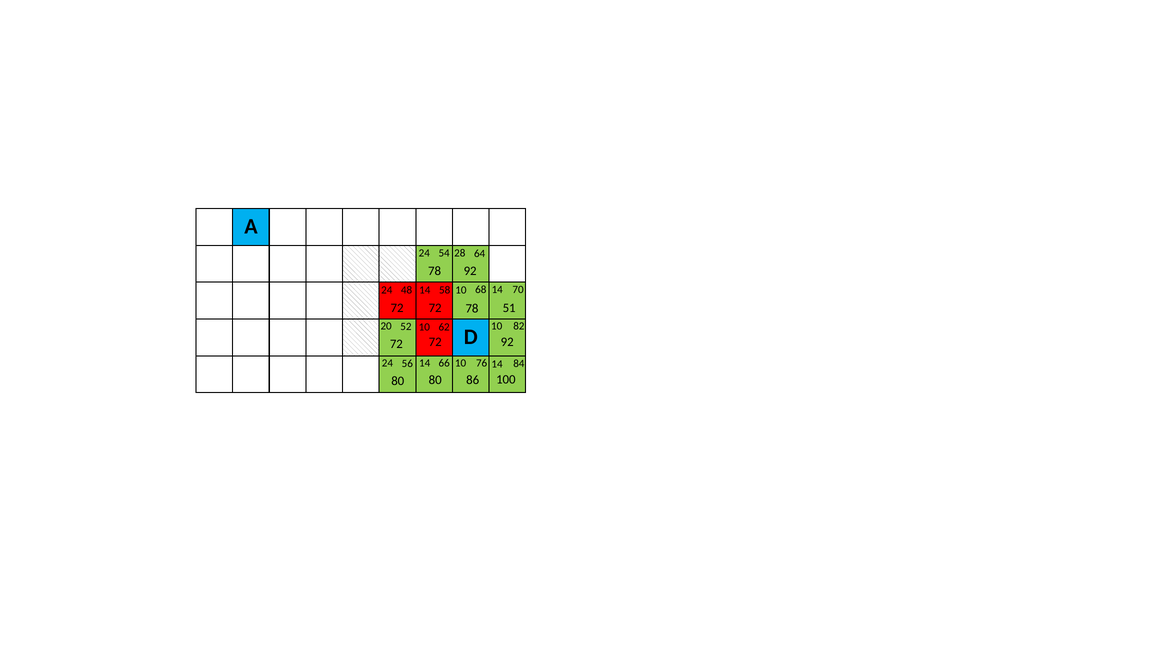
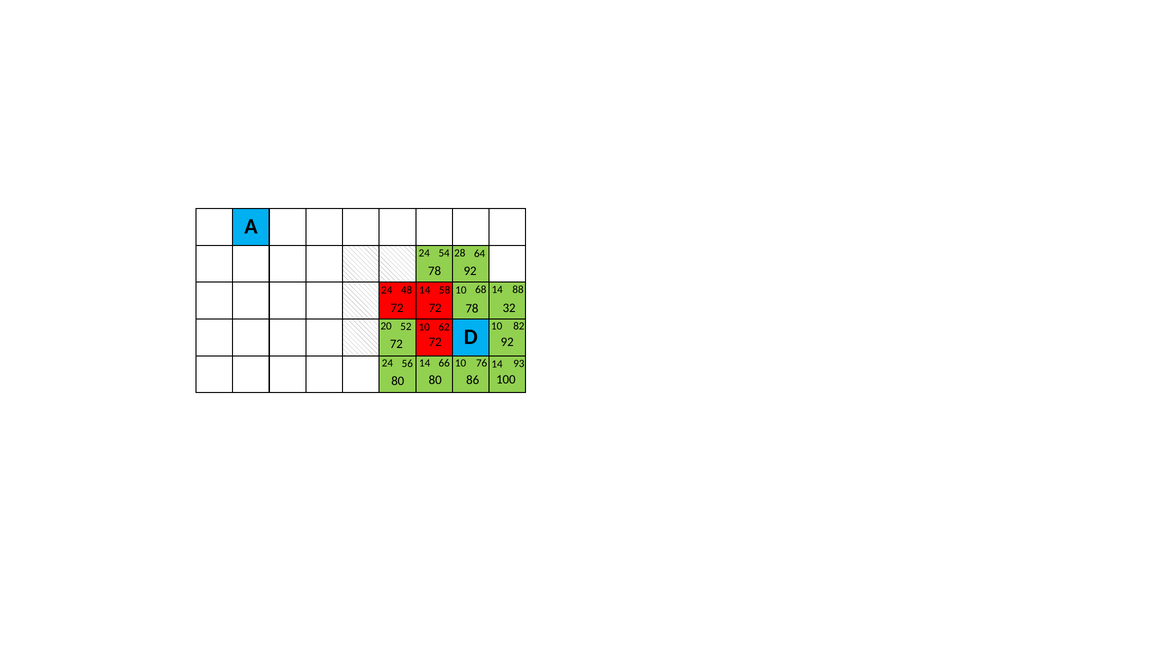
70: 70 -> 88 (518, 290)
51: 51 -> 32 (509, 308)
84: 84 -> 93 (519, 363)
